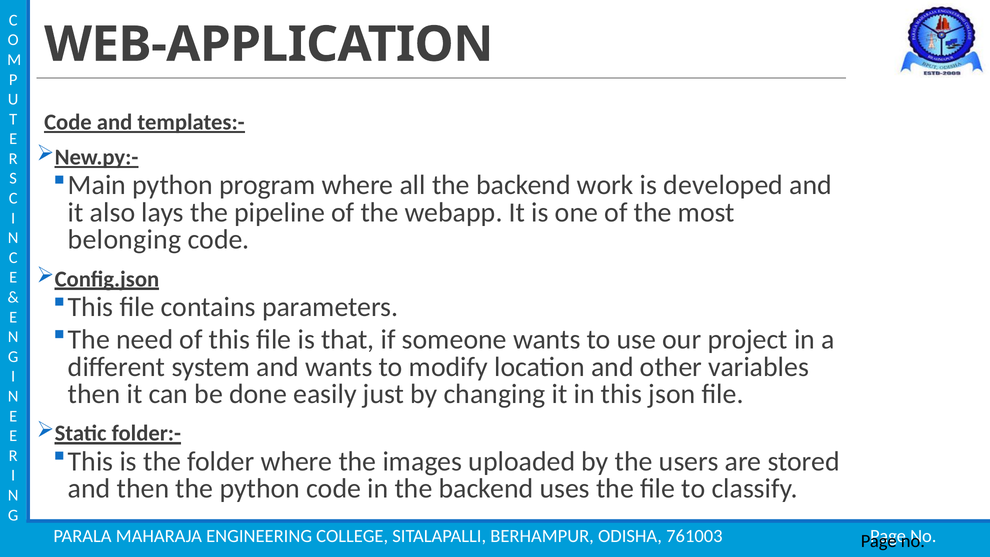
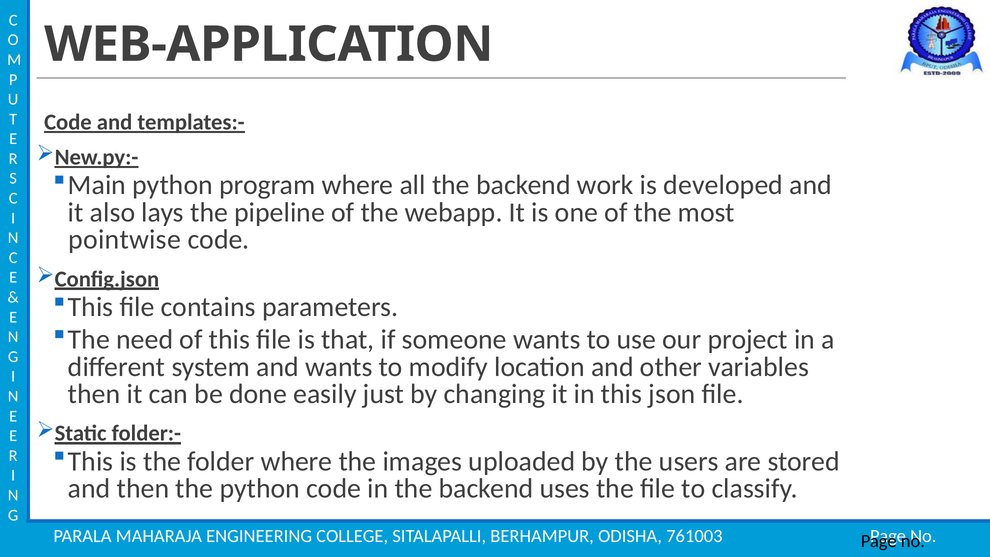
belonging: belonging -> pointwise (125, 239)
